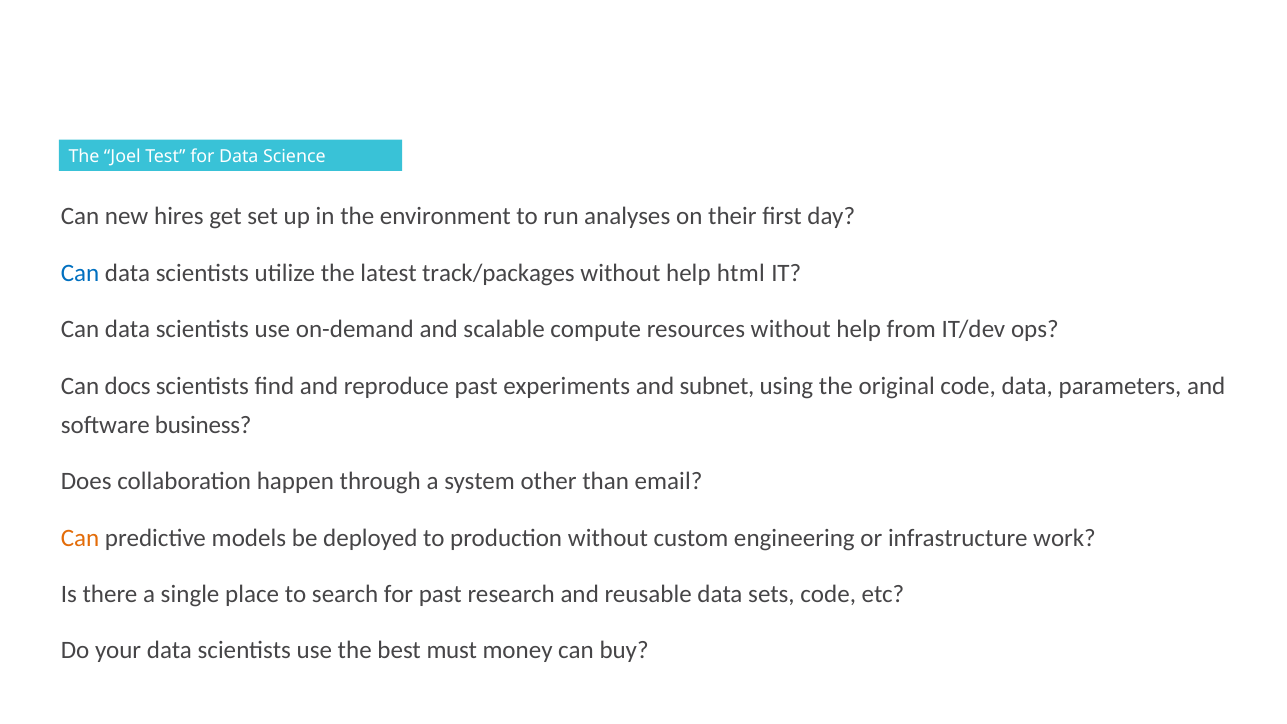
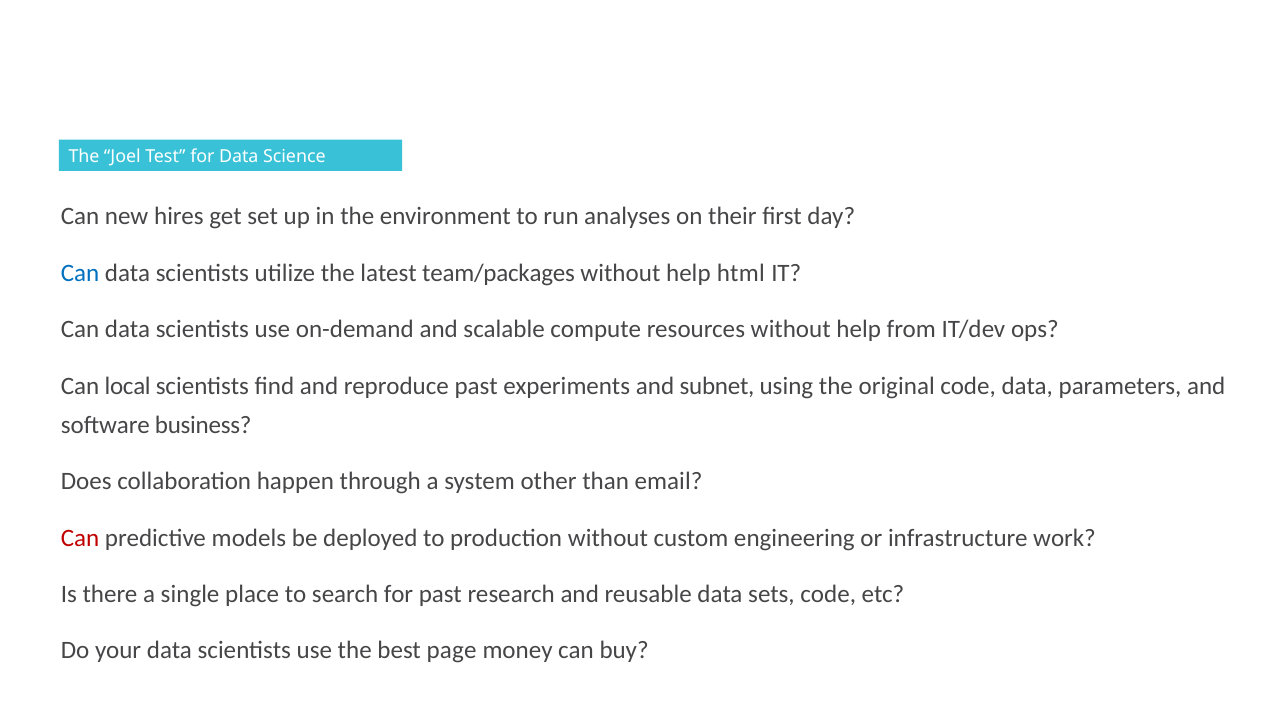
track/packages: track/packages -> team/packages (499, 273)
docs: docs -> local (128, 386)
Can colour: orange -> red (80, 538)
must: must -> page (452, 651)
